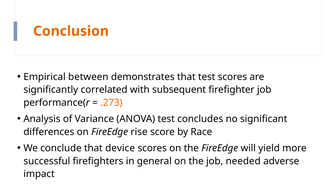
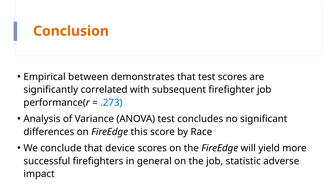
.273 colour: orange -> blue (111, 103)
rise: rise -> this (139, 132)
needed: needed -> statistic (243, 161)
